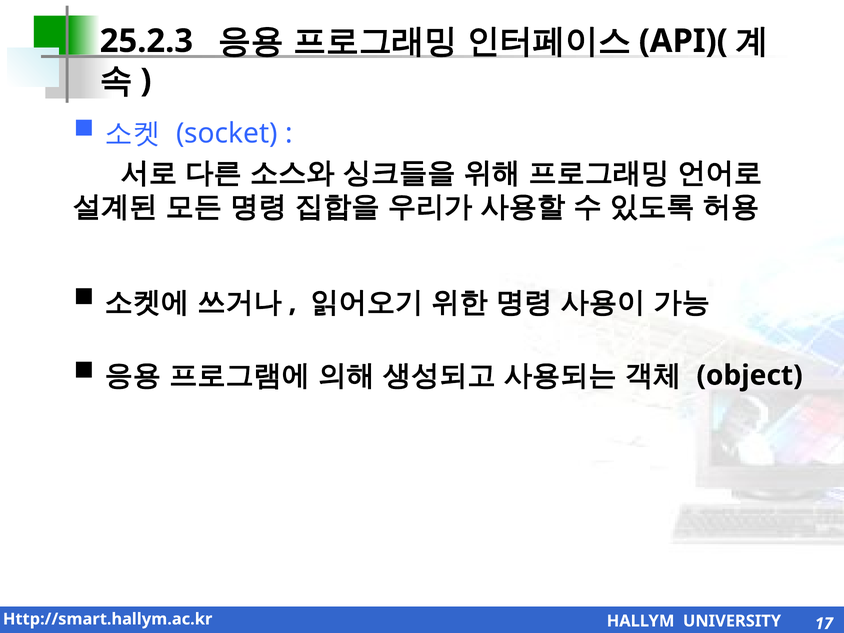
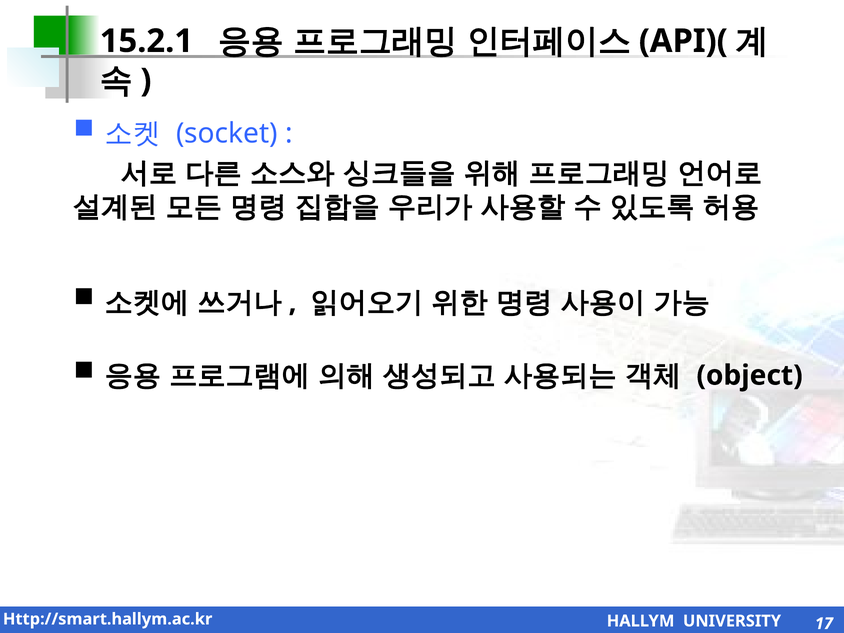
25.2.3: 25.2.3 -> 15.2.1 (146, 41)
